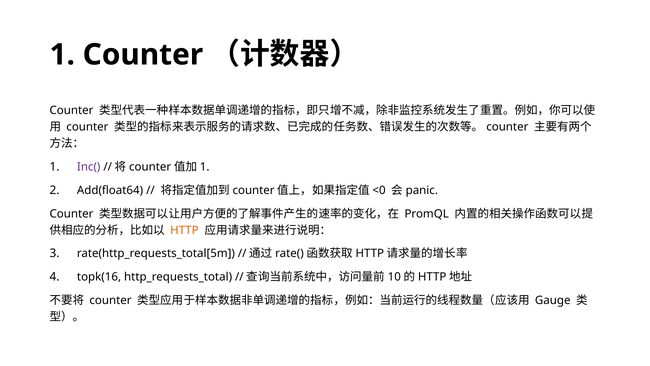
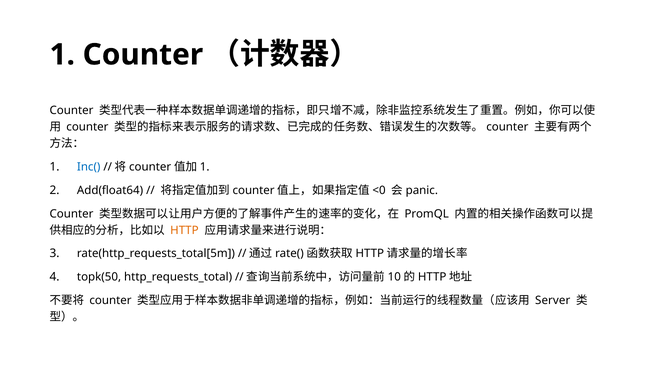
Inc( colour: purple -> blue (89, 167)
topk(16: topk(16 -> topk(50 (99, 277)
Gauge: Gauge -> Server (553, 300)
